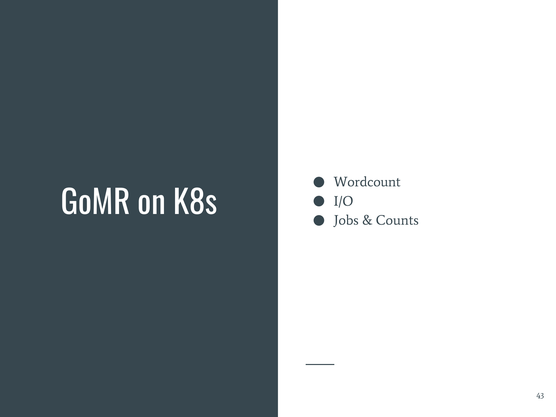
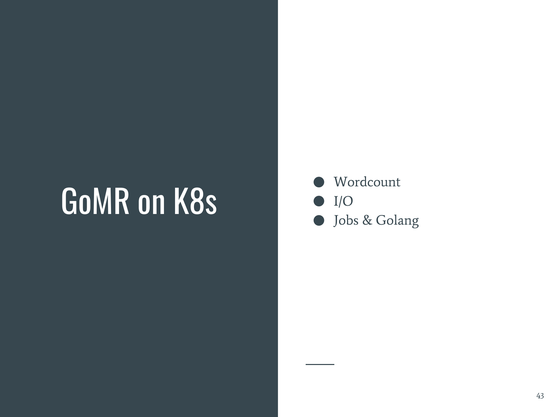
Counts: Counts -> Golang (397, 220)
